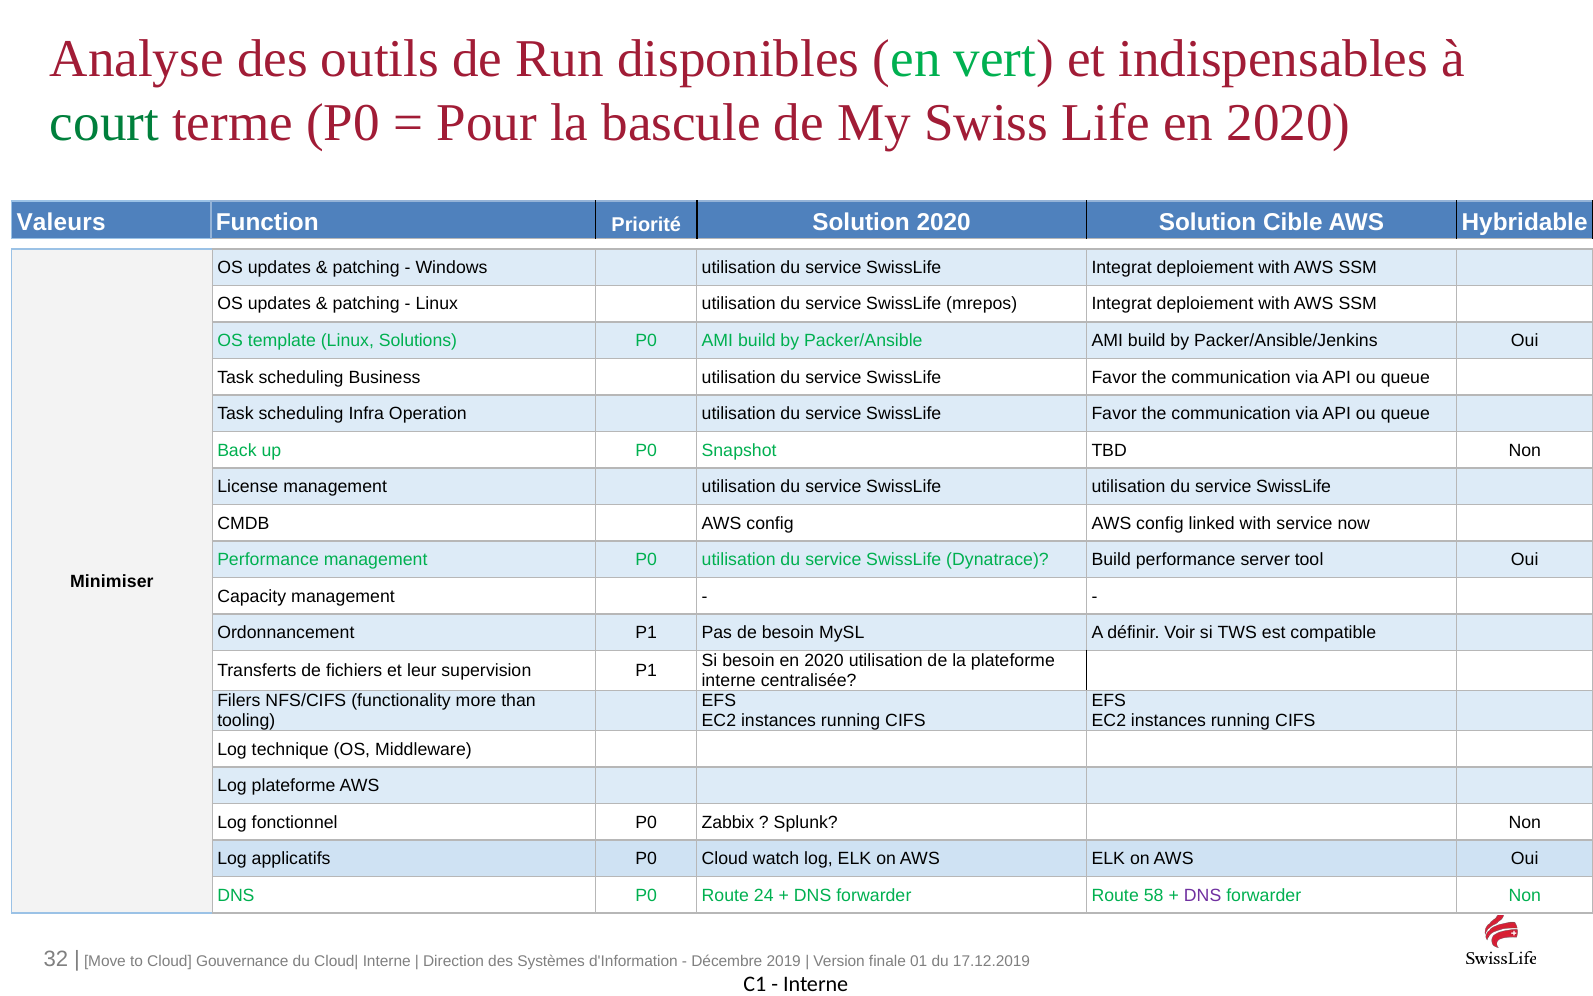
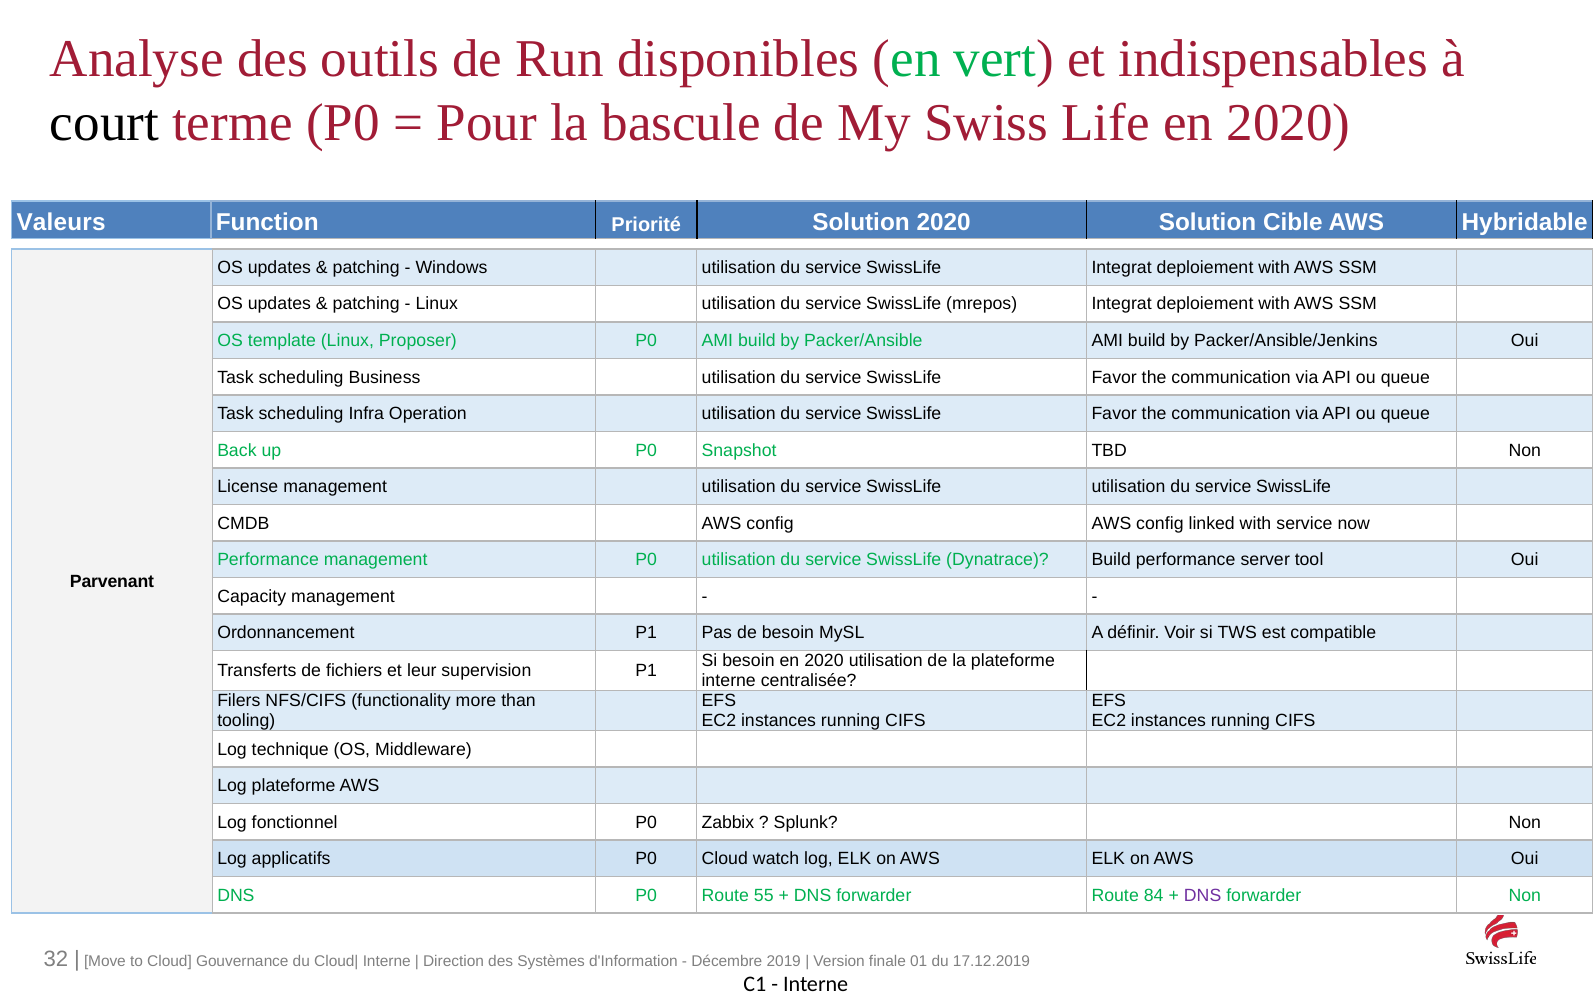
court colour: green -> black (104, 123)
Solutions: Solutions -> Proposer (418, 341)
Minimiser: Minimiser -> Parvenant (112, 581)
24: 24 -> 55 (764, 895)
58: 58 -> 84 (1154, 895)
